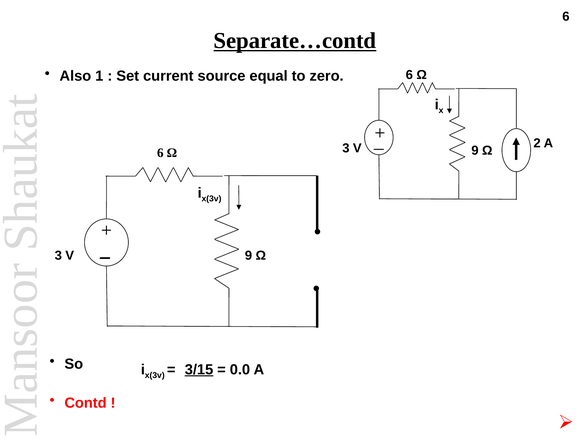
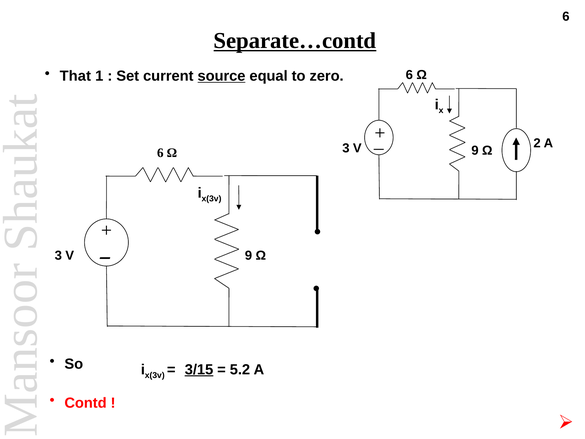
Also: Also -> That (75, 76)
source underline: none -> present (222, 76)
0.0: 0.0 -> 5.2 (240, 369)
